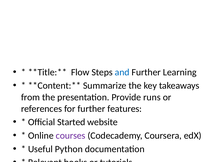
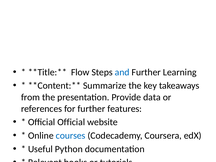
runs: runs -> data (152, 97)
Official Started: Started -> Official (71, 122)
courses colour: purple -> blue (71, 136)
